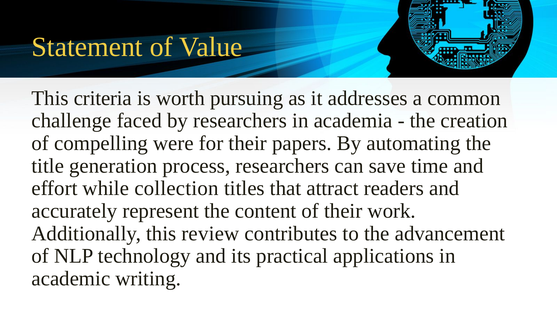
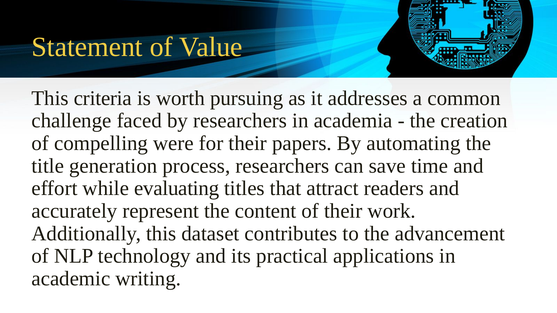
collection: collection -> evaluating (177, 189)
review: review -> dataset (210, 234)
